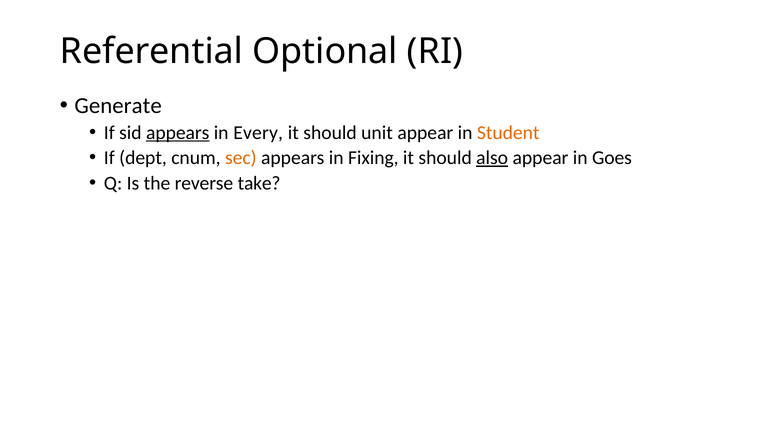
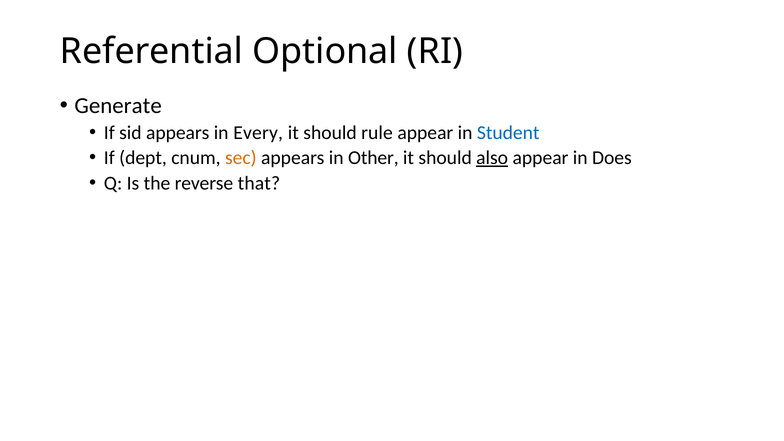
appears underline: present -> none (178, 133)
unit: unit -> rule (377, 133)
Student colour: orange -> blue (508, 133)
Fixing: Fixing -> Other (373, 158)
Goes: Goes -> Does (612, 158)
take: take -> that (259, 183)
